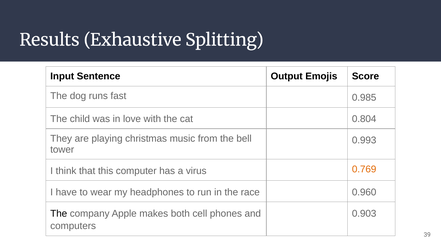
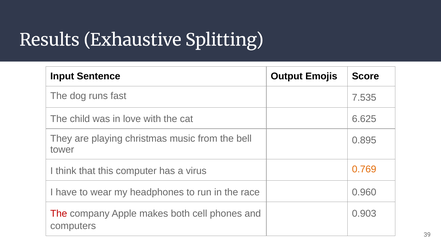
0.985: 0.985 -> 7.535 (364, 98)
0.804: 0.804 -> 6.625 (364, 119)
0.993: 0.993 -> 0.895 (364, 140)
The colour: black -> red (59, 214)
